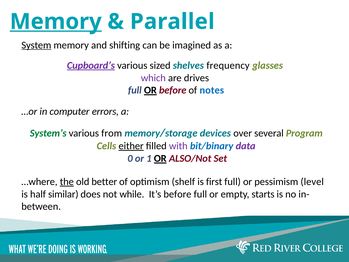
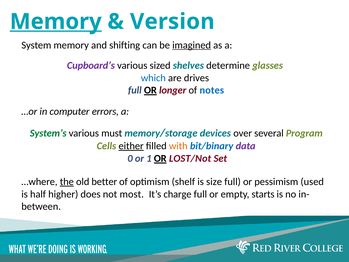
Parallel: Parallel -> Version (172, 22)
System underline: present -> none (36, 45)
imagined underline: none -> present (192, 45)
Cupboard’s underline: present -> none (91, 65)
frequency: frequency -> determine (228, 65)
which colour: purple -> blue (153, 78)
OR before: before -> longer (173, 90)
from: from -> must (112, 133)
with colour: purple -> orange (178, 146)
ALSO/Not: ALSO/Not -> LOST/Not (190, 158)
first: first -> size (214, 182)
level: level -> used (312, 182)
similar: similar -> higher (63, 194)
while: while -> most (132, 194)
It’s before: before -> charge (178, 194)
